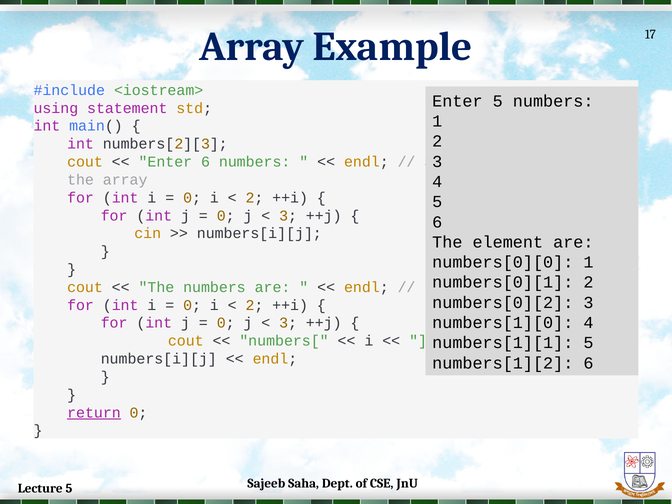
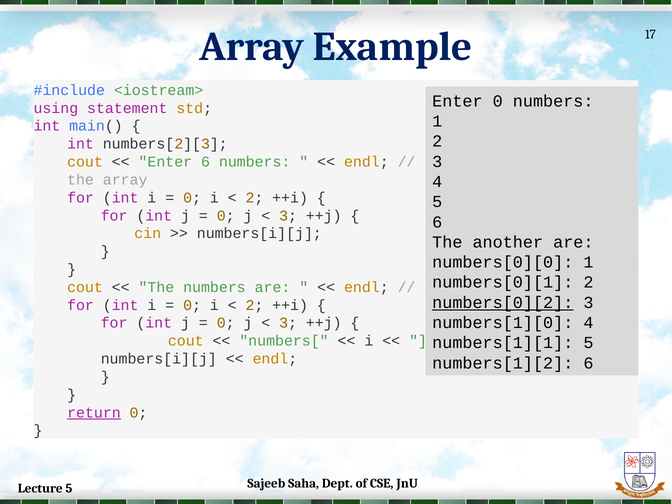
Enter 5: 5 -> 0 (498, 101)
element: element -> another (508, 242)
numbers[0][2 underline: none -> present (503, 303)
